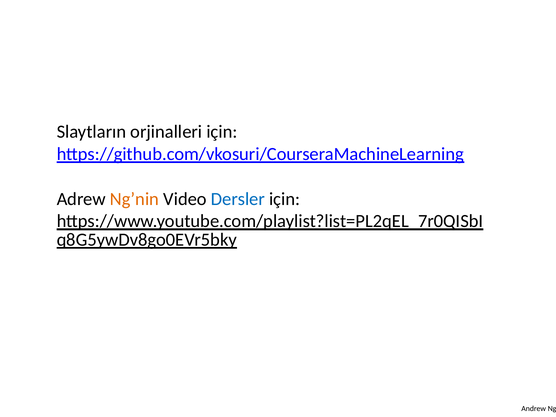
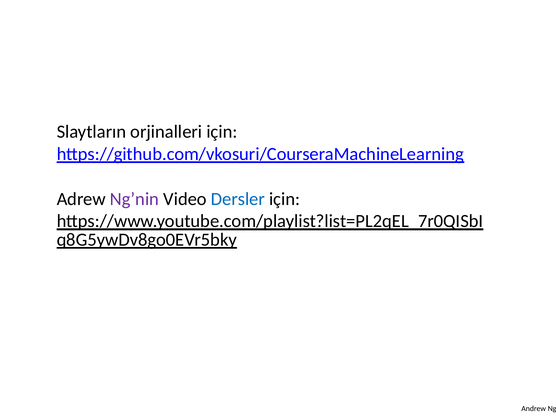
Ng’nin colour: orange -> purple (134, 199)
